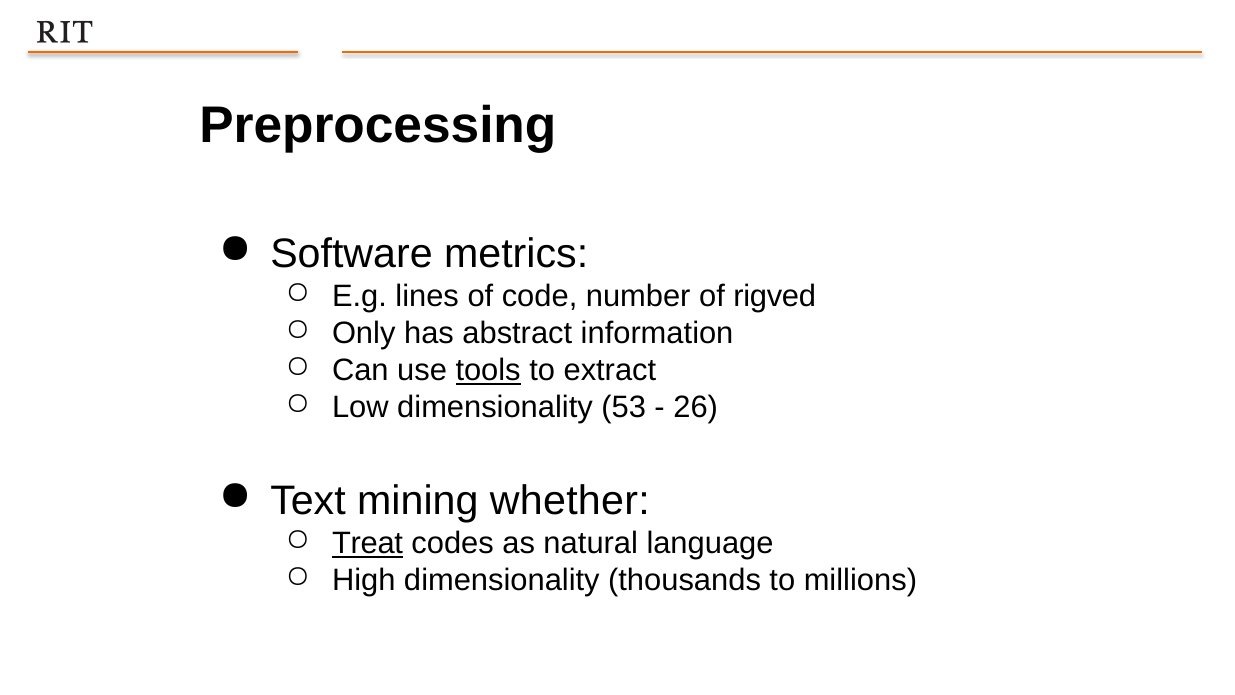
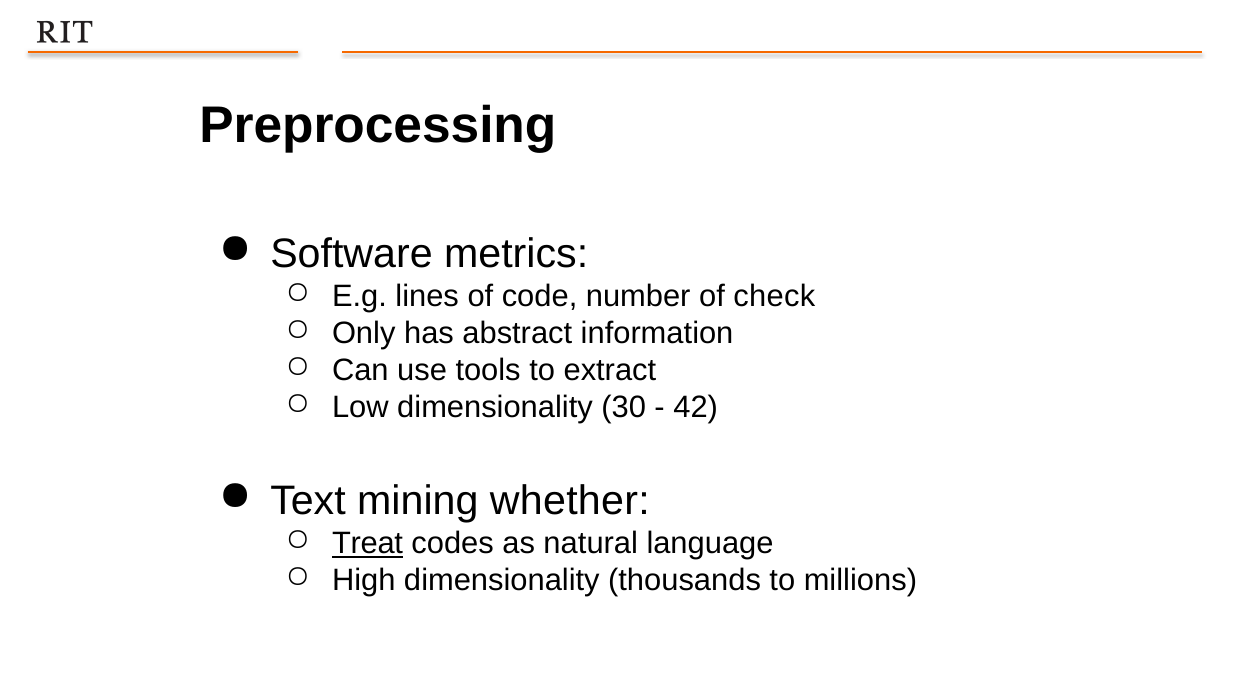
rigved: rigved -> check (774, 296)
tools underline: present -> none (488, 370)
53: 53 -> 30 (624, 407)
26: 26 -> 42 (696, 407)
